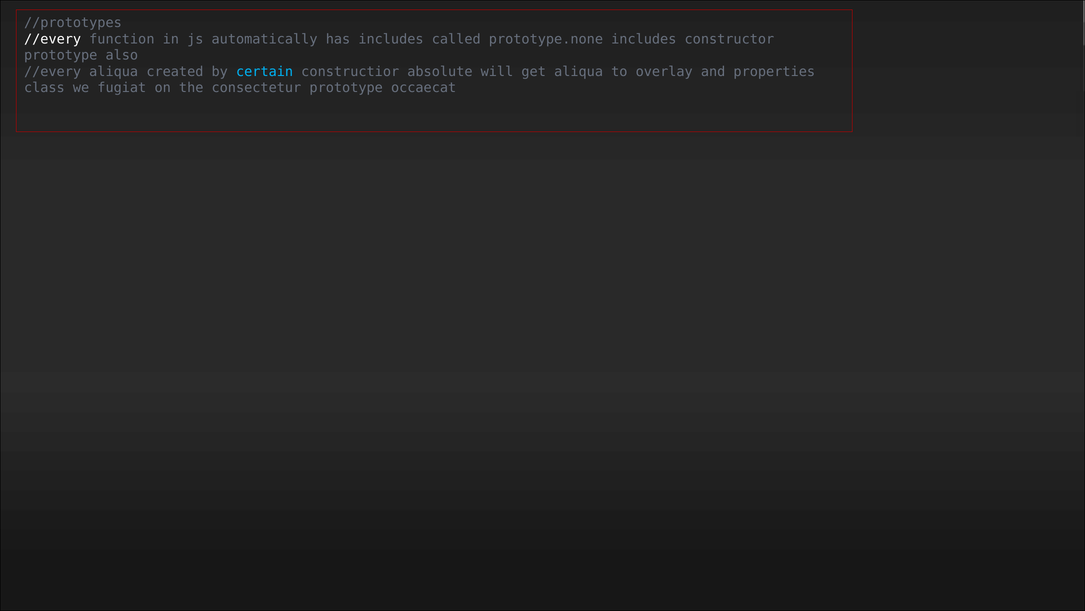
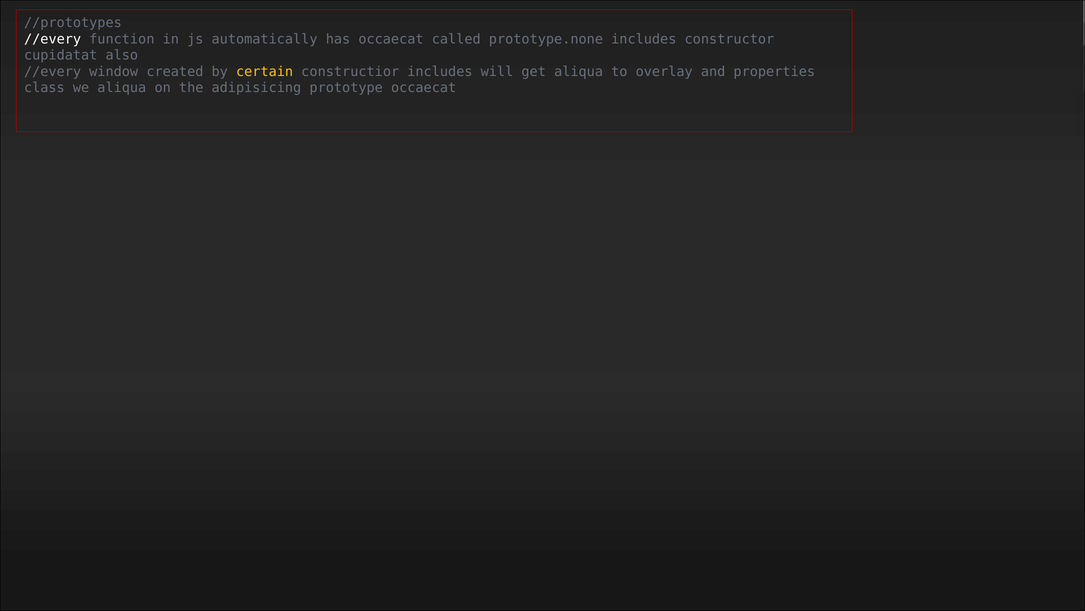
has includes: includes -> occaecat (391, 39)
prototype: prototype -> cupidatat (61, 55)
//every aliqua: aliqua -> window (114, 72)
certain colour: light blue -> yellow (265, 72)
constructior absolute: absolute -> includes (440, 72)
we fugiat: fugiat -> aliqua (122, 88)
consectetur: consectetur -> adipisicing (256, 88)
